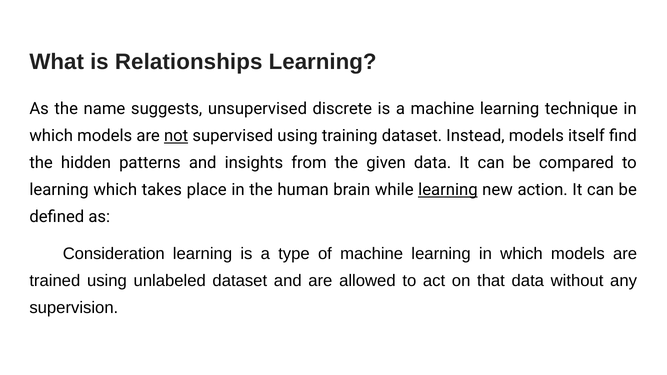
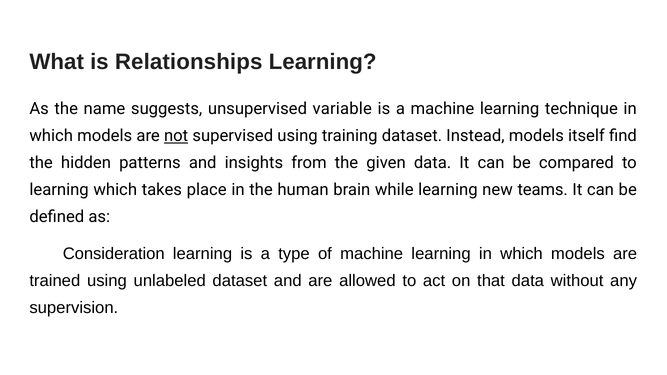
discrete: discrete -> variable (342, 109)
learning underline: present -> none (448, 190)
action: action -> teams (543, 190)
